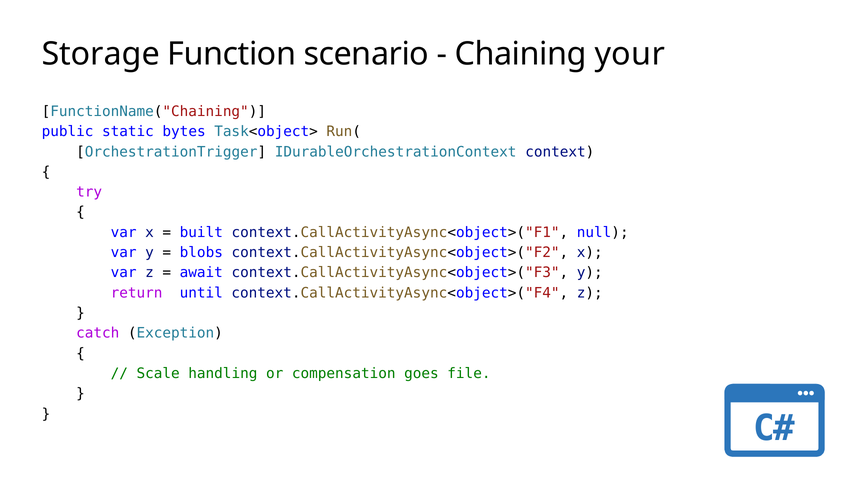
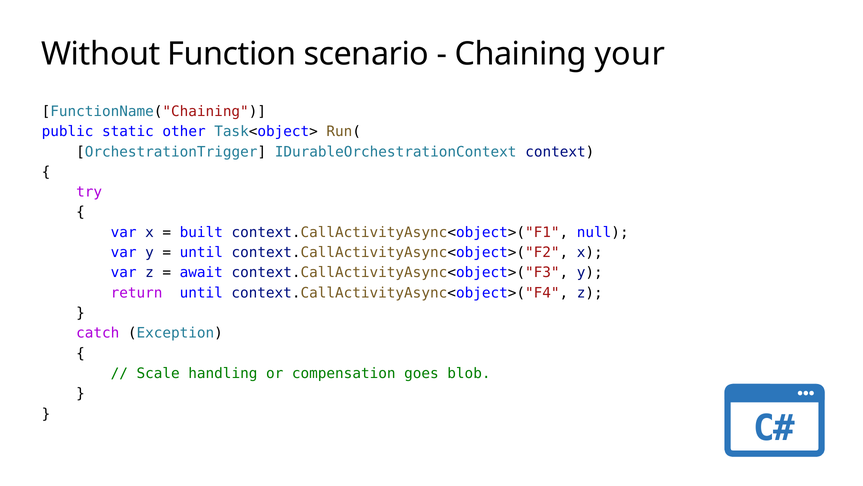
Storage: Storage -> Without (101, 54)
bytes: bytes -> other (184, 131)
blobs: blobs -> until (201, 252)
file: file -> blob (469, 373)
